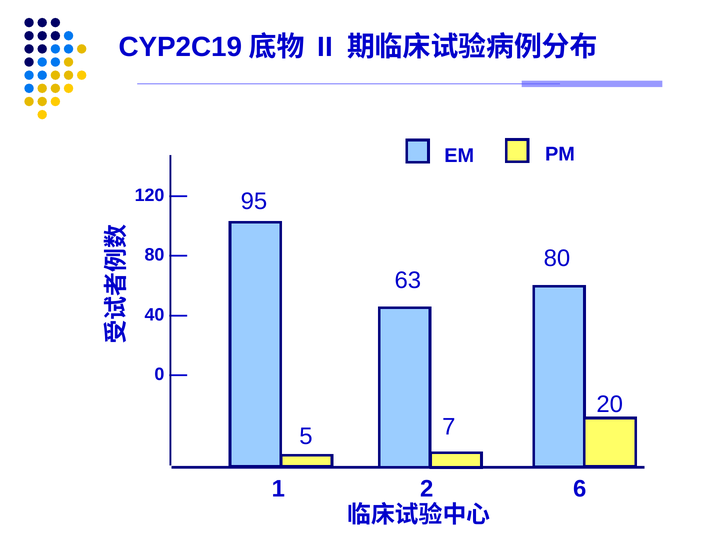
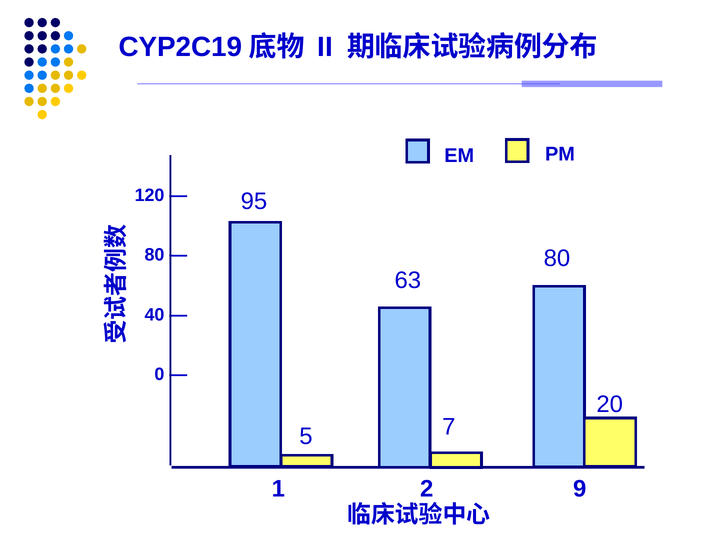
6: 6 -> 9 (580, 489)
